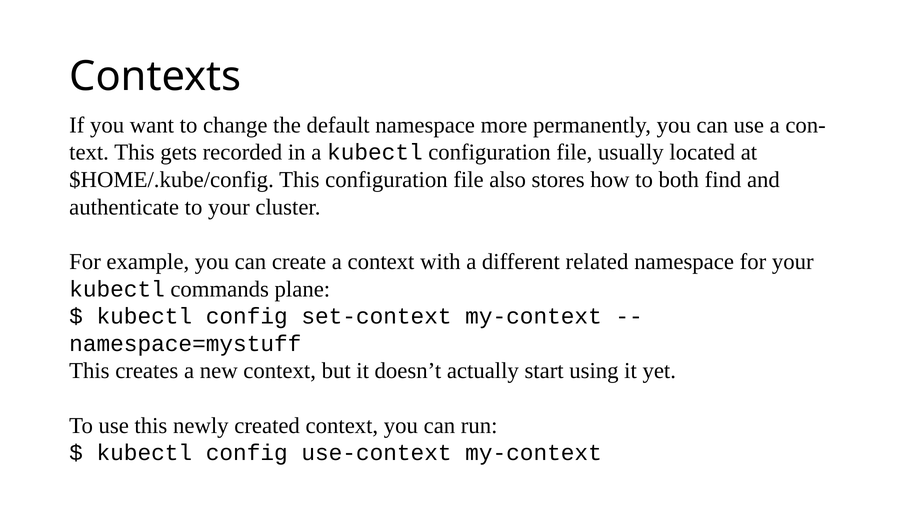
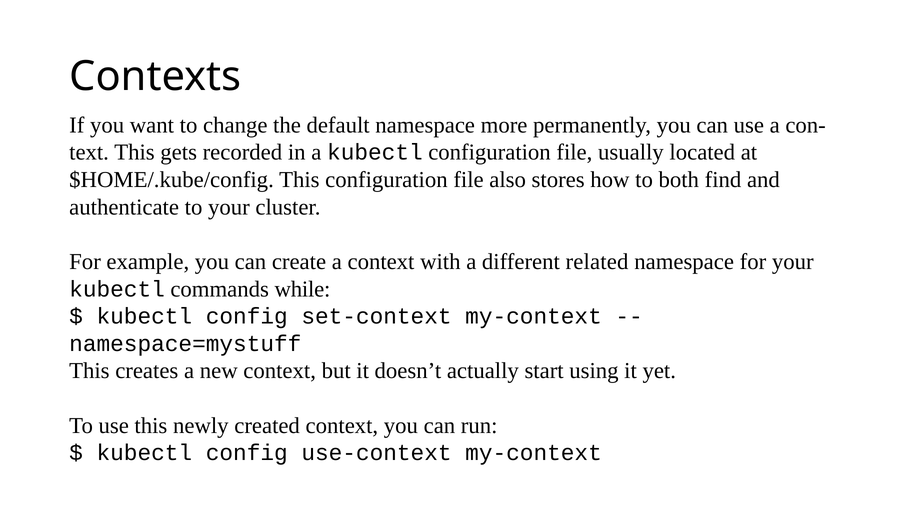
plane: plane -> while (302, 289)
